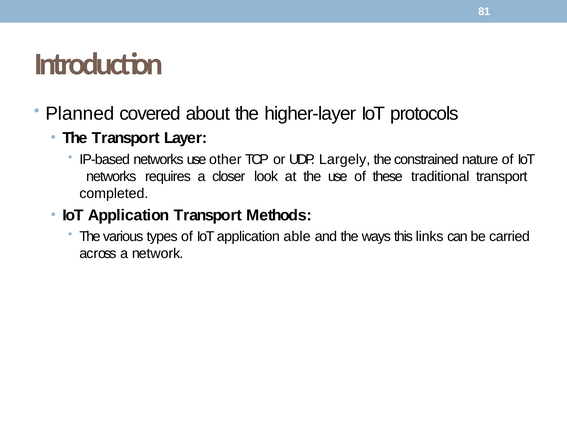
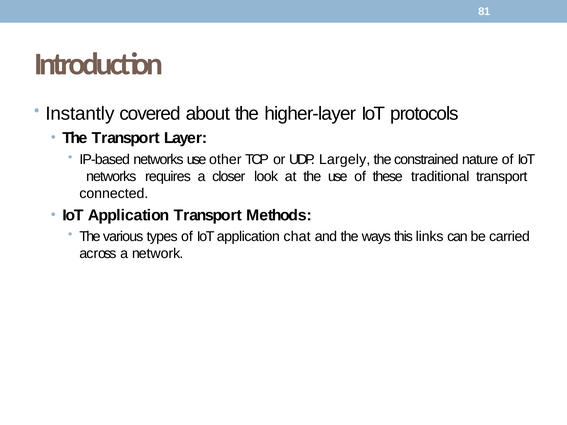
Planned: Planned -> Instantly (80, 114)
completed: completed -> connected (114, 194)
able: able -> chat (297, 237)
